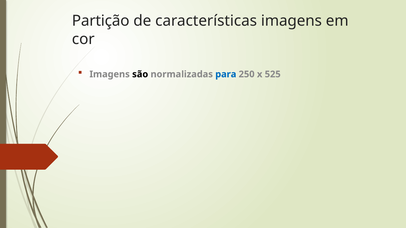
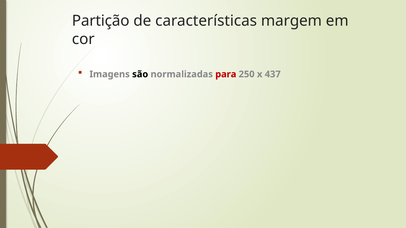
características imagens: imagens -> margem (291, 21)
para colour: blue -> red (226, 74)
525: 525 -> 437 (273, 74)
